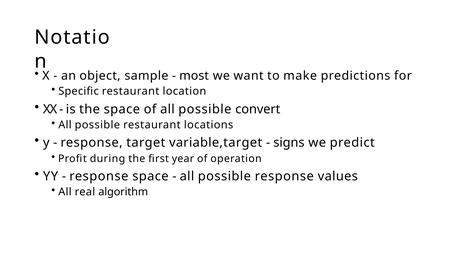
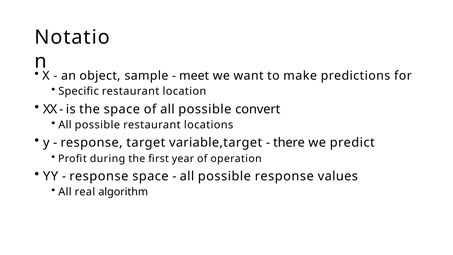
most: most -> meet (194, 76)
signs: signs -> there (289, 143)
